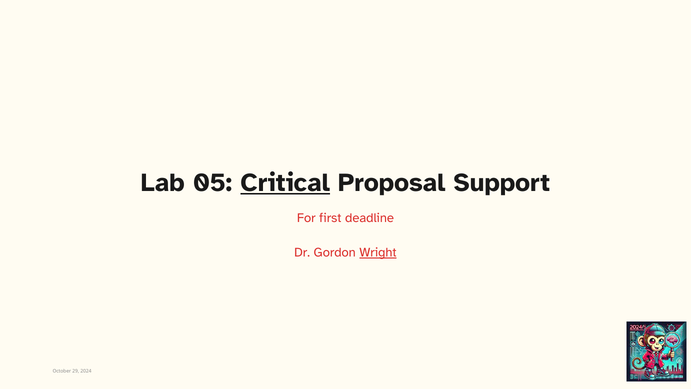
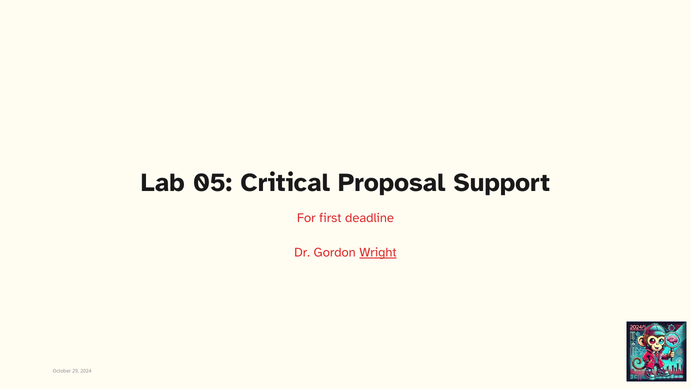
Critical underline: present -> none (285, 183)
